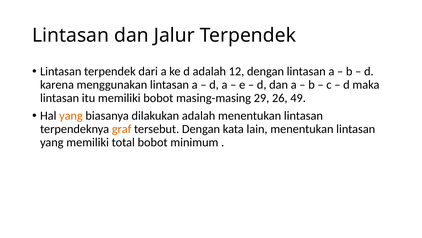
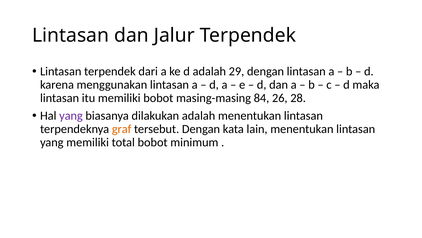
12: 12 -> 29 (237, 71)
29: 29 -> 84 (262, 98)
49: 49 -> 28 (298, 98)
yang colour: orange -> purple (71, 116)
